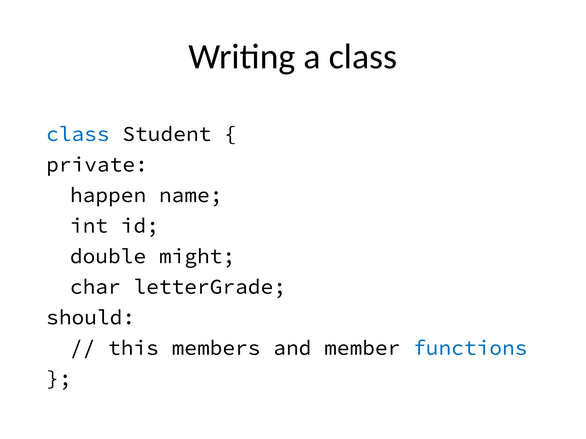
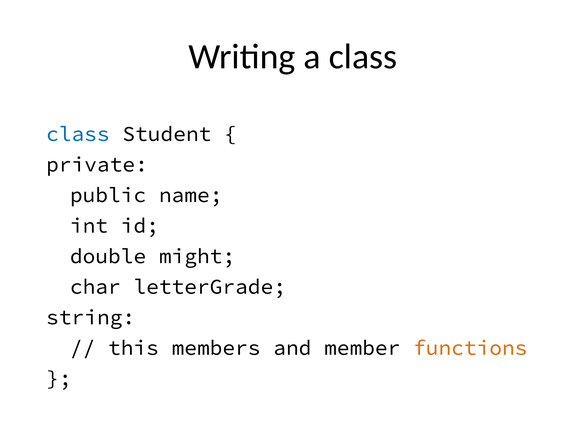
happen: happen -> public (108, 195)
should: should -> string (91, 318)
functions colour: blue -> orange (470, 348)
